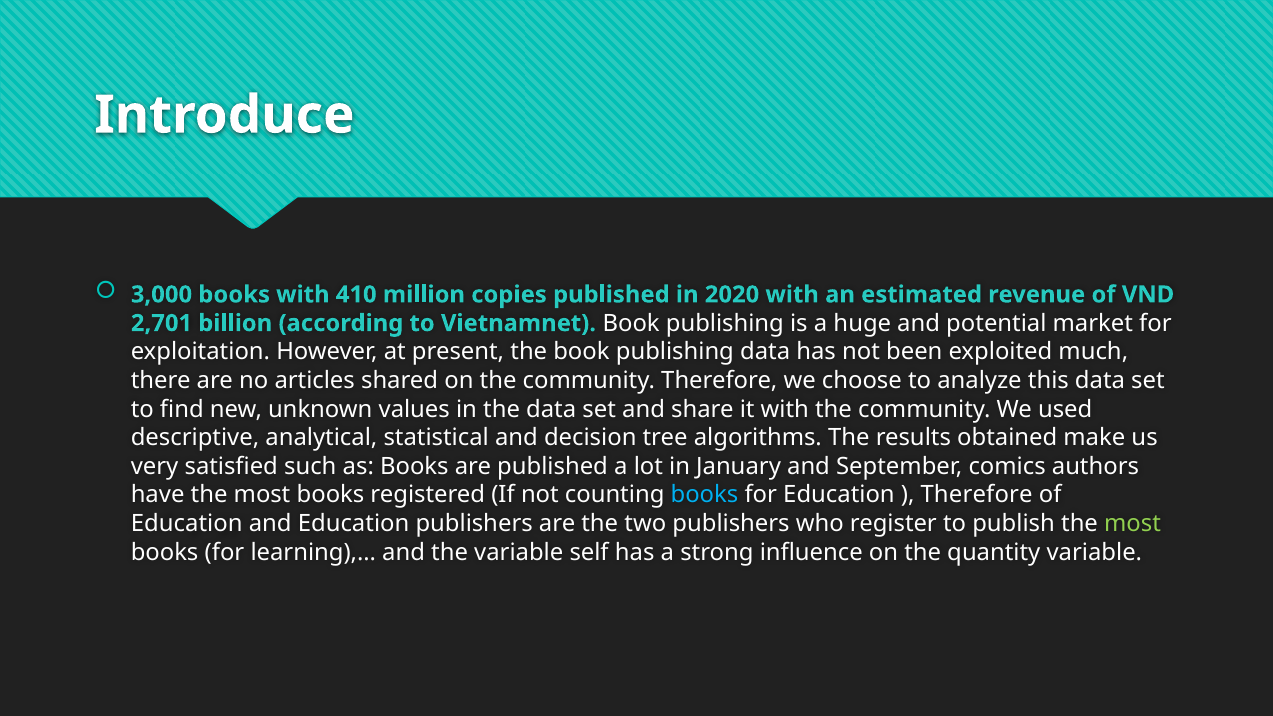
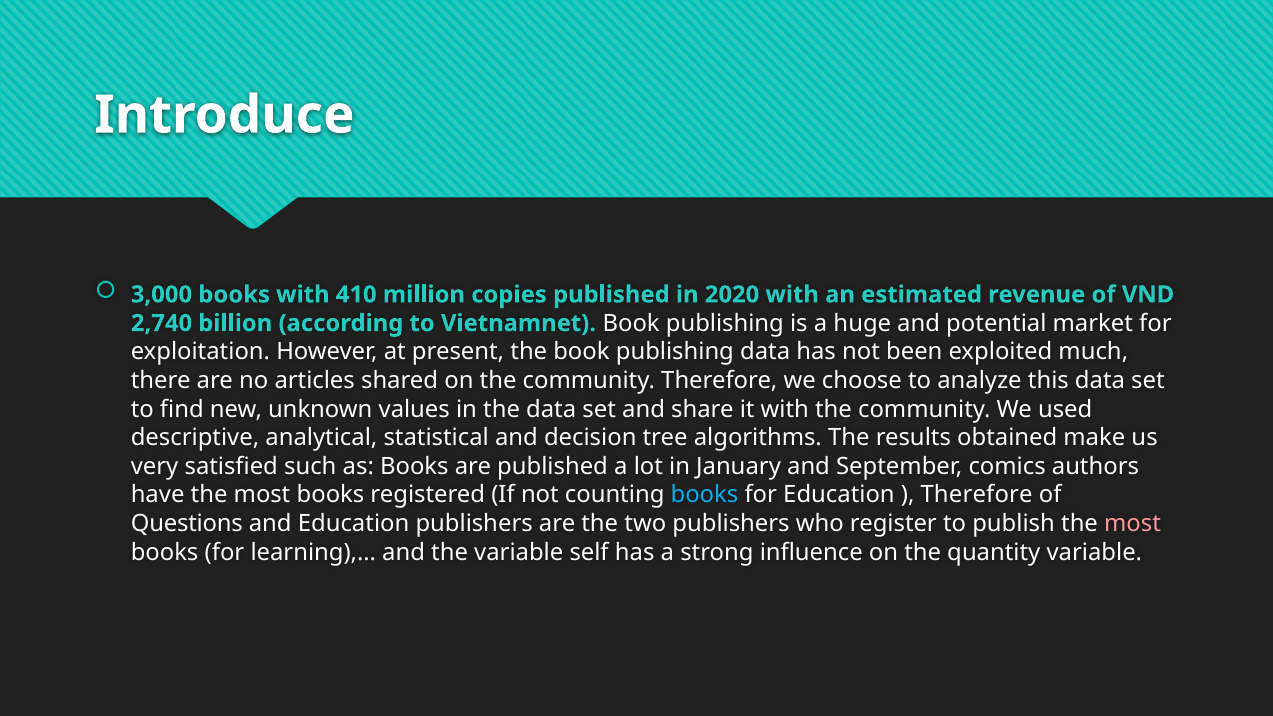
2,701: 2,701 -> 2,740 (162, 323)
Education: Education -> Questions (187, 524)
most colour: light green -> pink (1133, 524)
